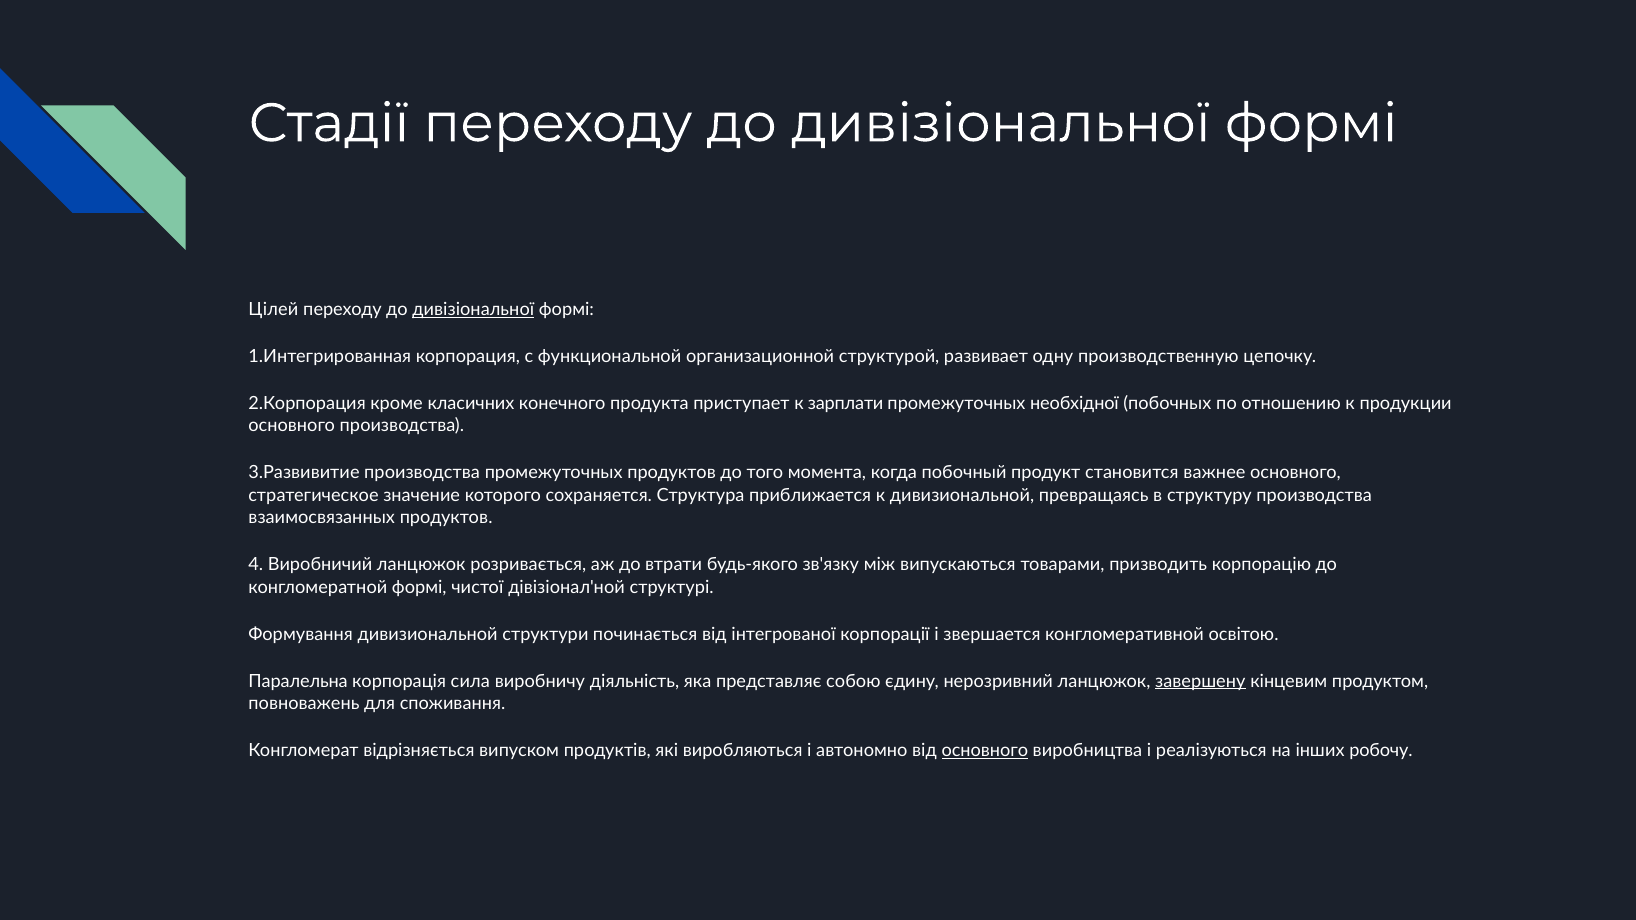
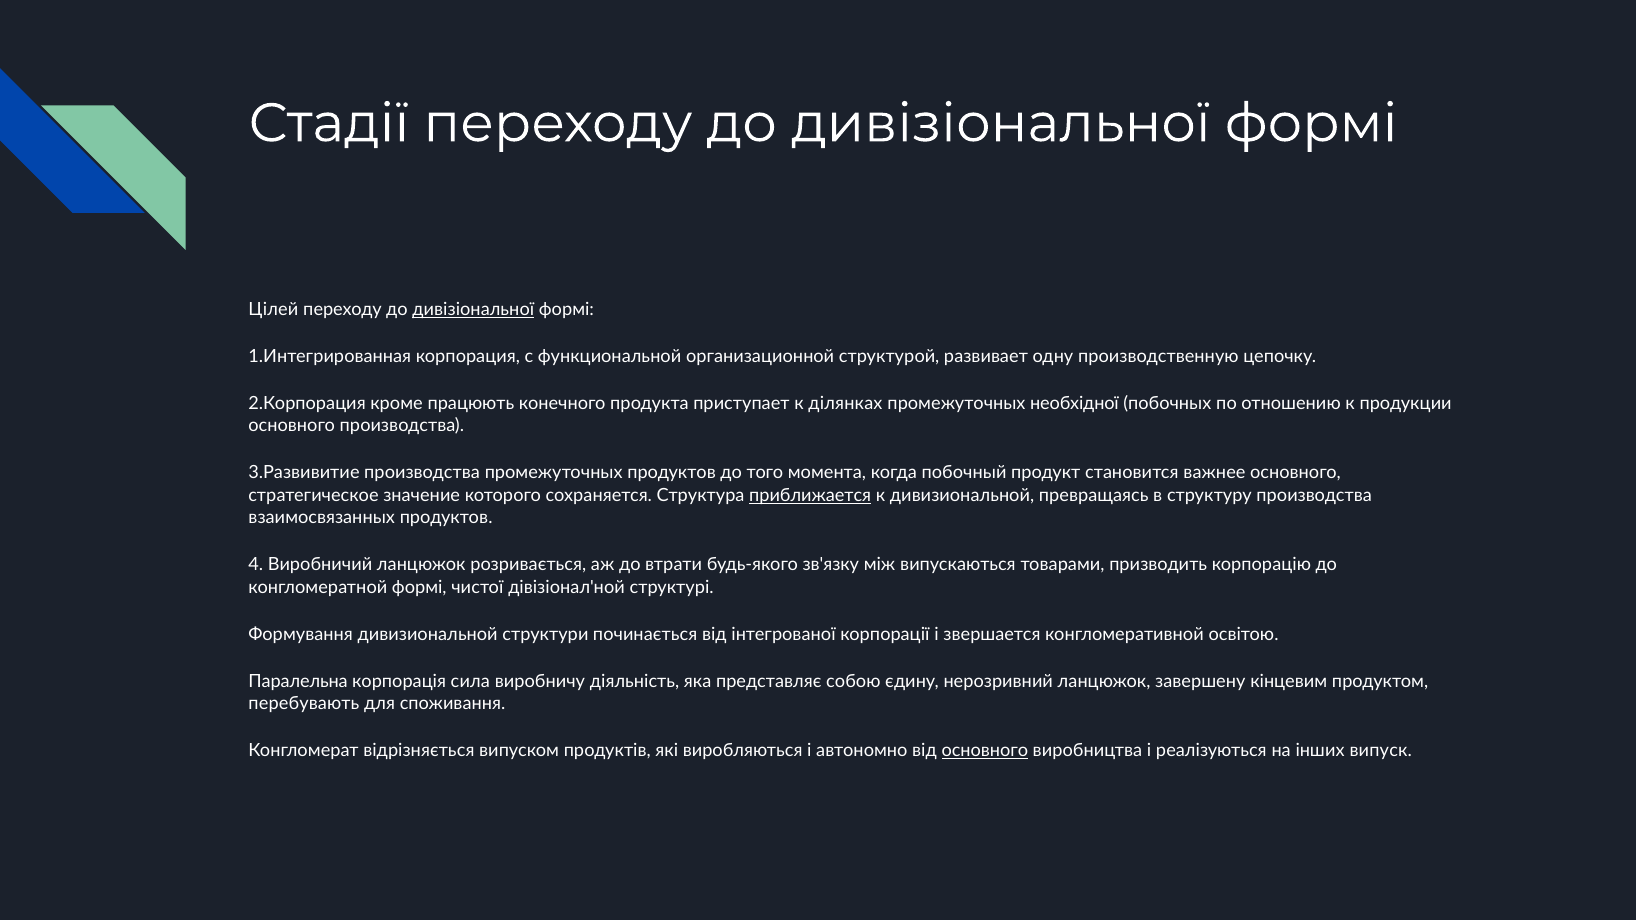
класичних: класичних -> працюють (471, 404)
зарплати: зарплати -> ділянках (845, 404)
приближается underline: none -> present (810, 495)
завершену underline: present -> none (1200, 681)
повноважень: повноважень -> перебувають (304, 704)
робочу: робочу -> випуск (1381, 751)
